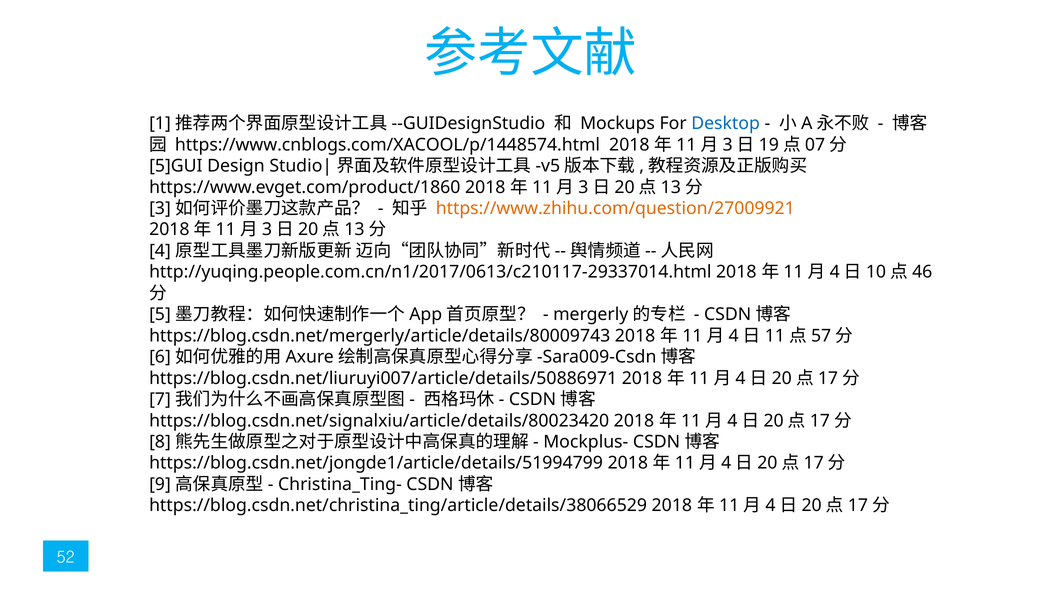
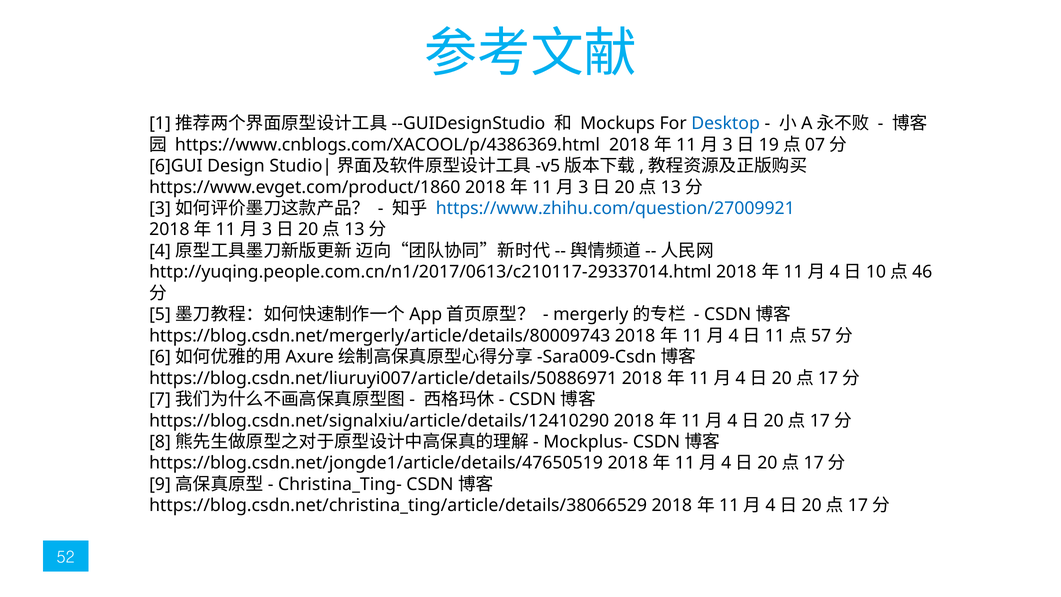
https://www.cnblogs.com/XACOOL/p/1448574.html: https://www.cnblogs.com/XACOOL/p/1448574.html -> https://www.cnblogs.com/XACOOL/p/4386369.html (388, 145)
5]GUI: 5]GUI -> 6]GUI (176, 166)
https://www.zhihu.com/question/27009921 colour: orange -> blue (615, 208)
https://blog.csdn.net/signalxiu/article/details/80023420: https://blog.csdn.net/signalxiu/article/details/80023420 -> https://blog.csdn.net/signalxiu/article/details/12410290 (379, 421)
https://blog.csdn.net/jongde1/article/details/51994799: https://blog.csdn.net/jongde1/article/details/51994799 -> https://blog.csdn.net/jongde1/article/details/47650519 (376, 463)
